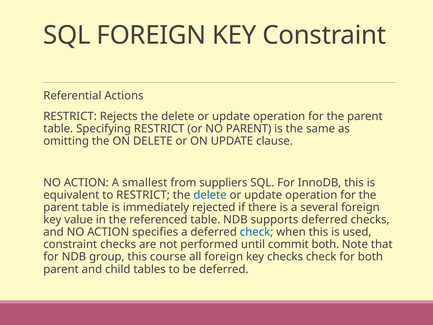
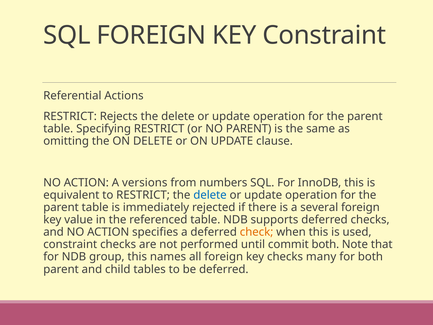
smallest: smallest -> versions (145, 183)
suppliers: suppliers -> numbers (223, 183)
check colour: blue -> orange (257, 232)
course: course -> names (168, 257)
checks check: check -> many (321, 257)
